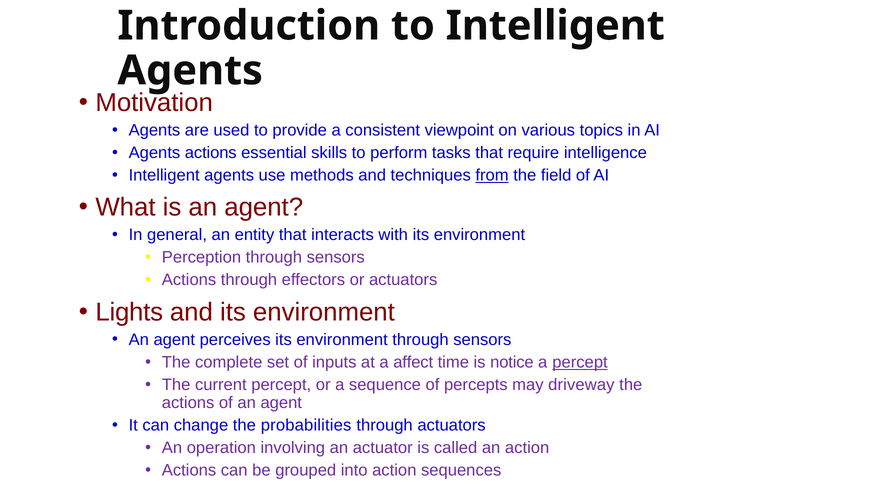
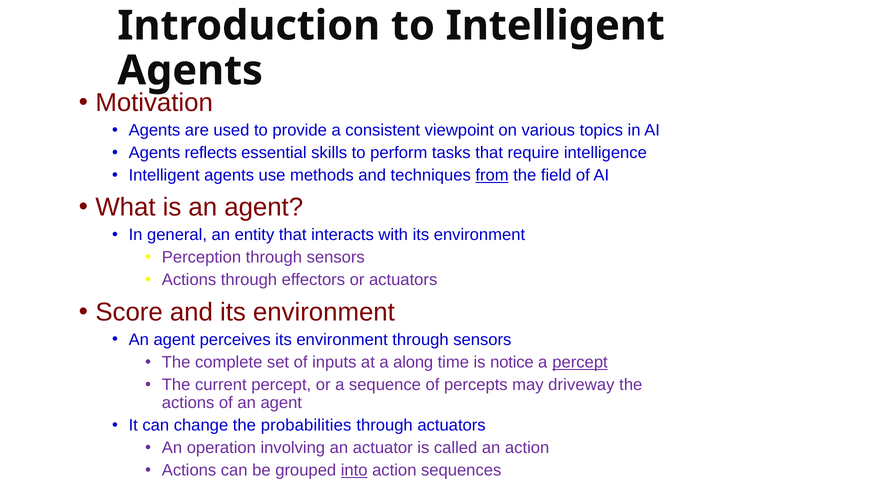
Agents actions: actions -> reflects (211, 153)
Lights: Lights -> Score (129, 312)
affect: affect -> along (413, 362)
into underline: none -> present (354, 471)
